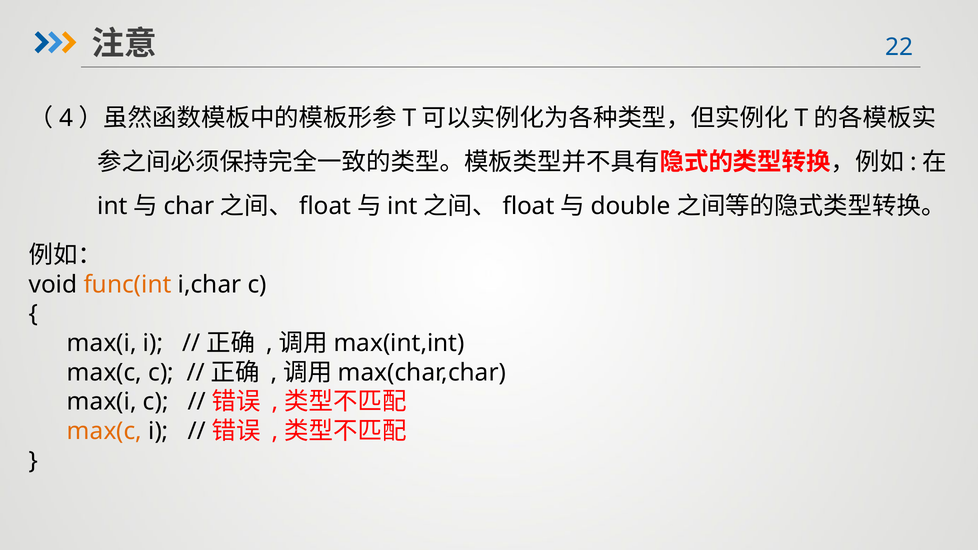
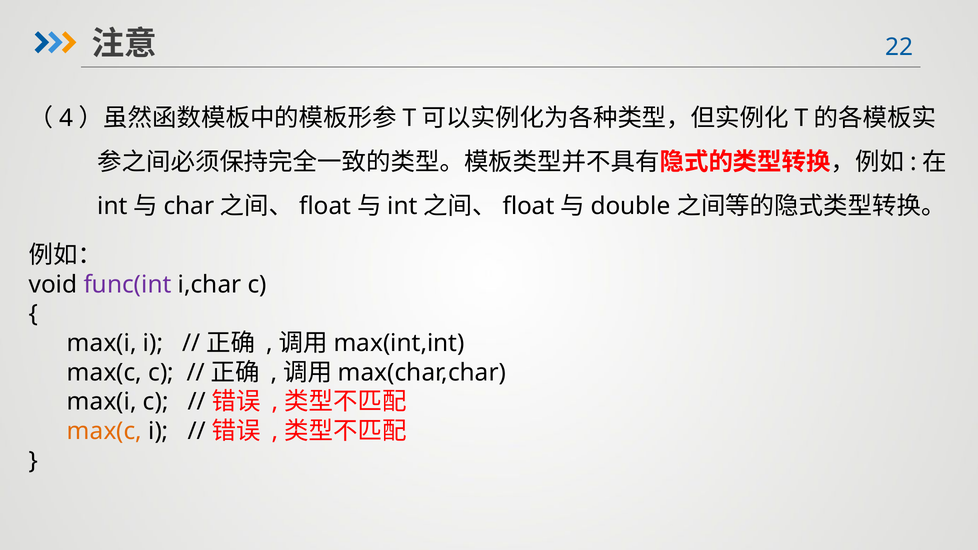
func(int colour: orange -> purple (128, 285)
